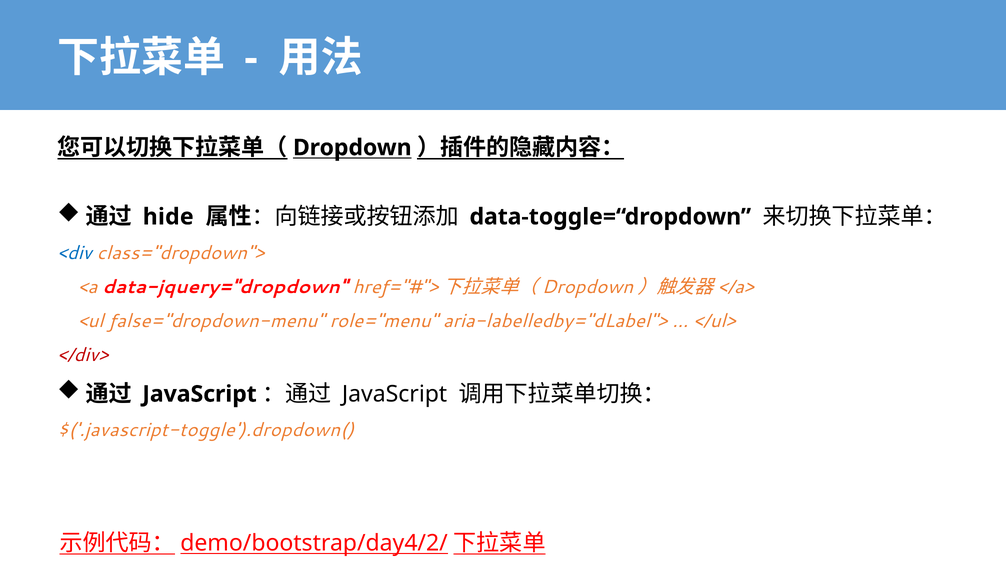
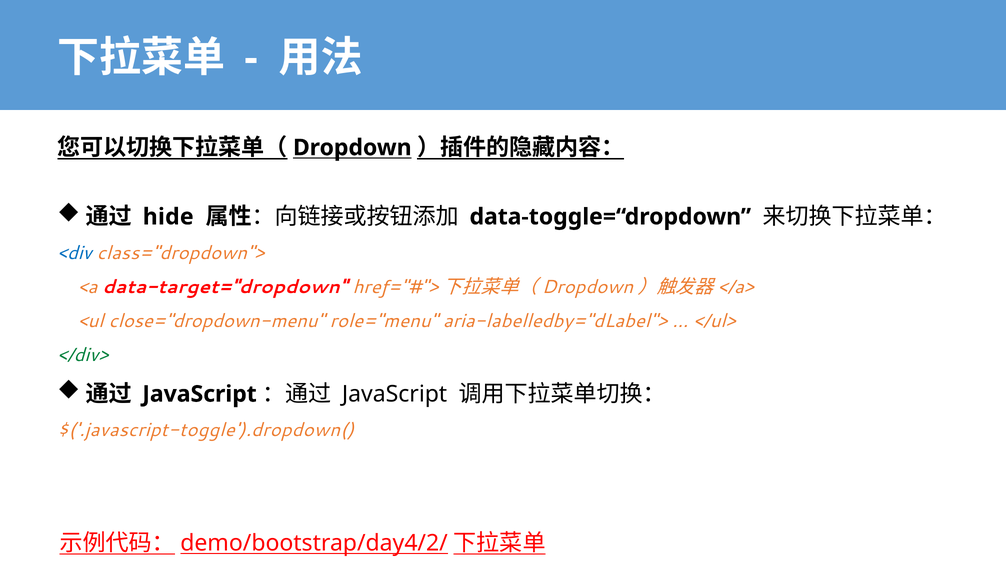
data-jquery="dropdown: data-jquery="dropdown -> data-target="dropdown (225, 287)
false="dropdown-menu: false="dropdown-menu -> close="dropdown-menu (217, 321)
</div> colour: red -> green (83, 355)
